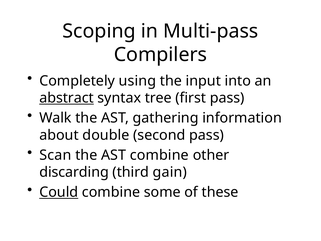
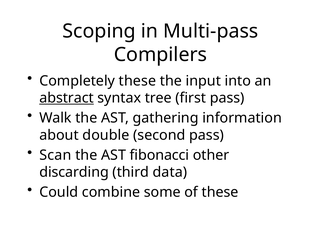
Completely using: using -> these (137, 81)
AST combine: combine -> fibonacci (159, 155)
gain: gain -> data (170, 172)
Could underline: present -> none (59, 192)
